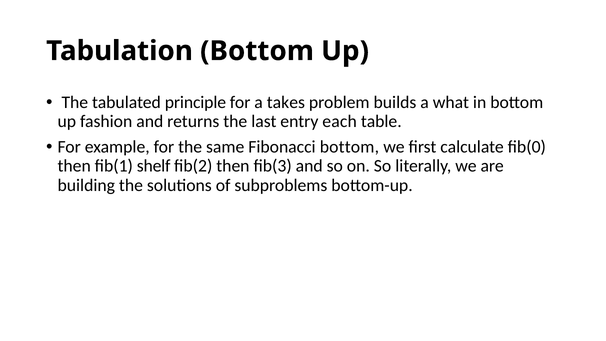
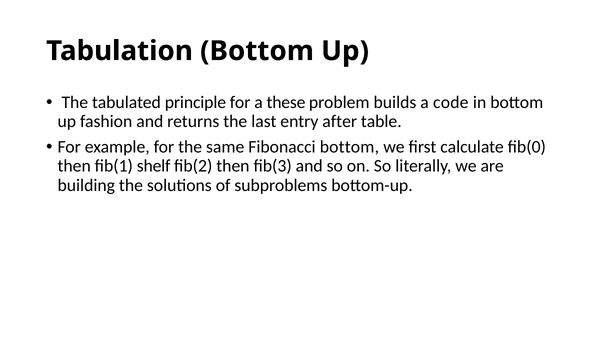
takes: takes -> these (286, 102)
what: what -> code (451, 102)
each: each -> after (340, 122)
